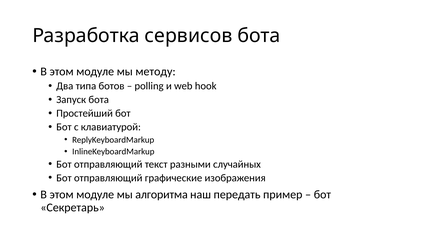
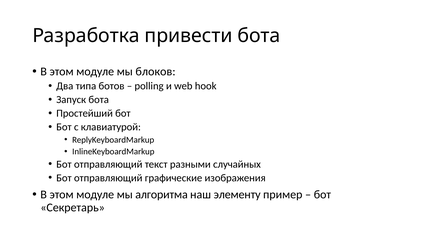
сервисов: сервисов -> привести (189, 36)
методу: методу -> блоков (156, 72)
передать: передать -> элементу (237, 195)
